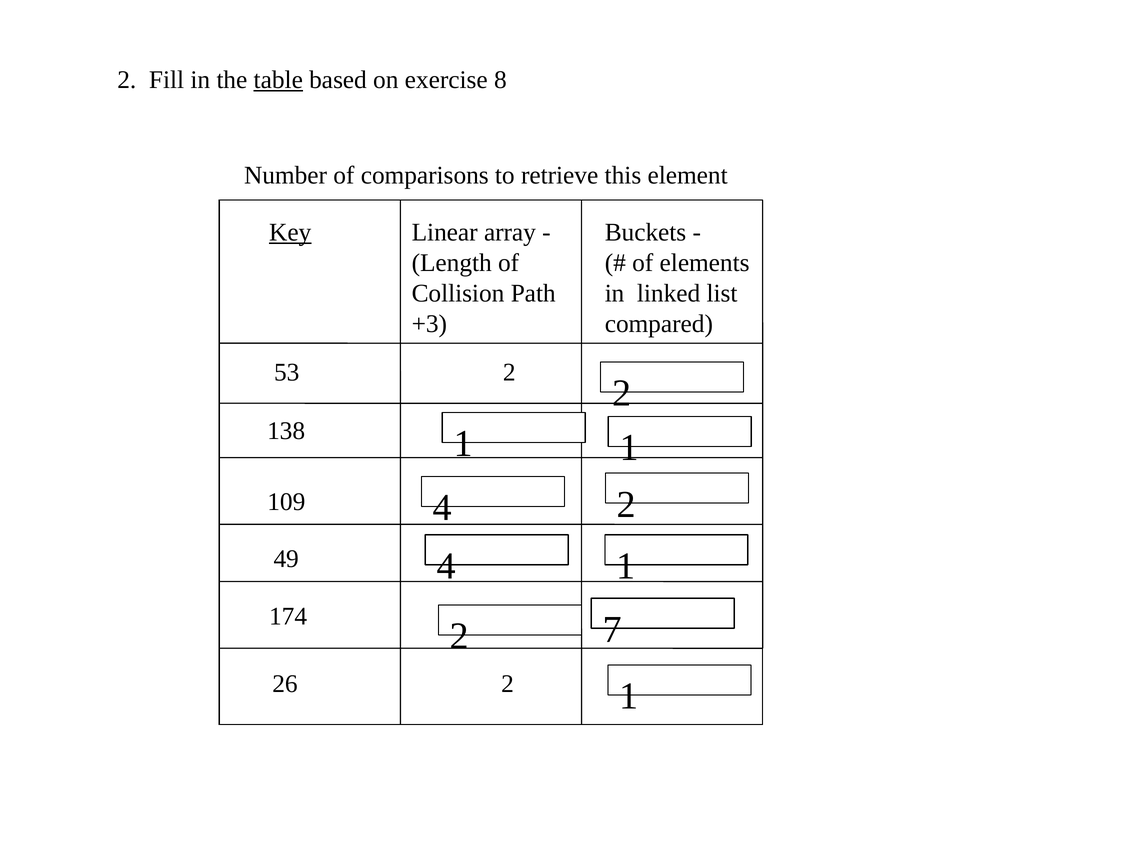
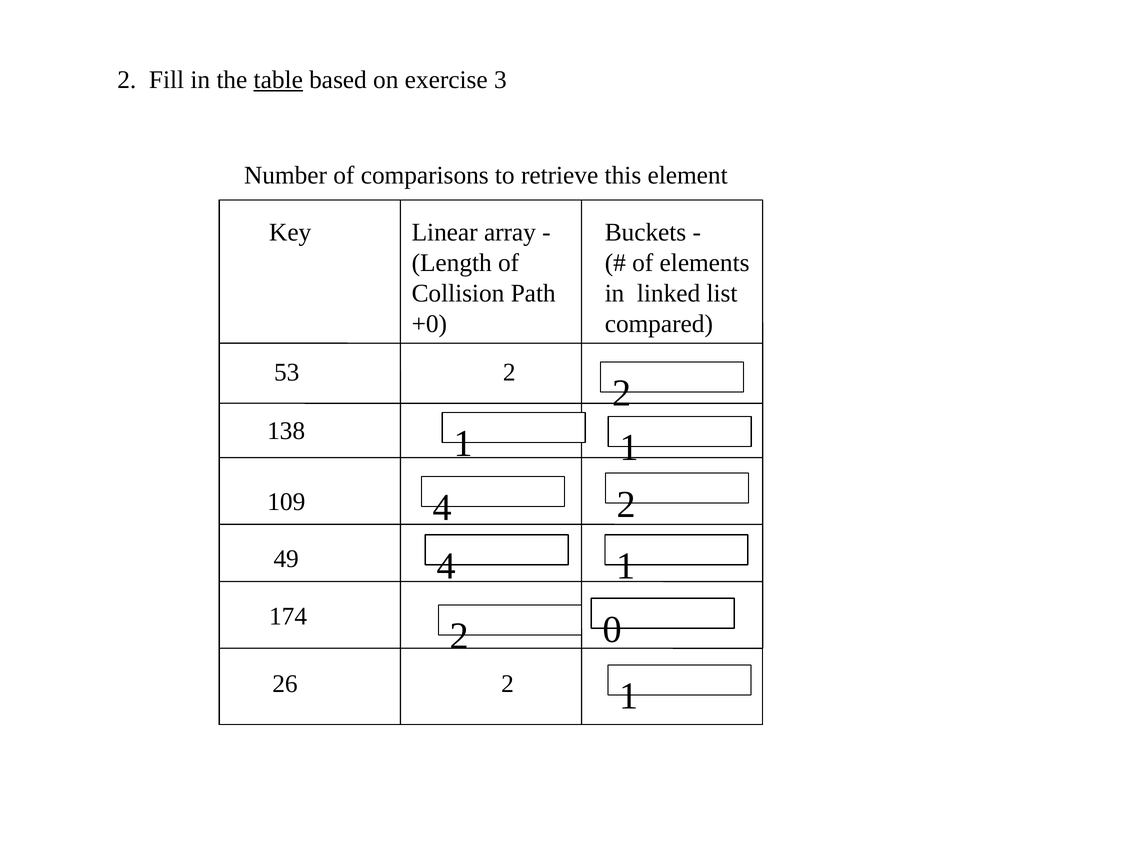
8: 8 -> 3 (500, 80)
Key underline: present -> none (290, 232)
+3: +3 -> +0 (429, 324)
7: 7 -> 0 (612, 629)
